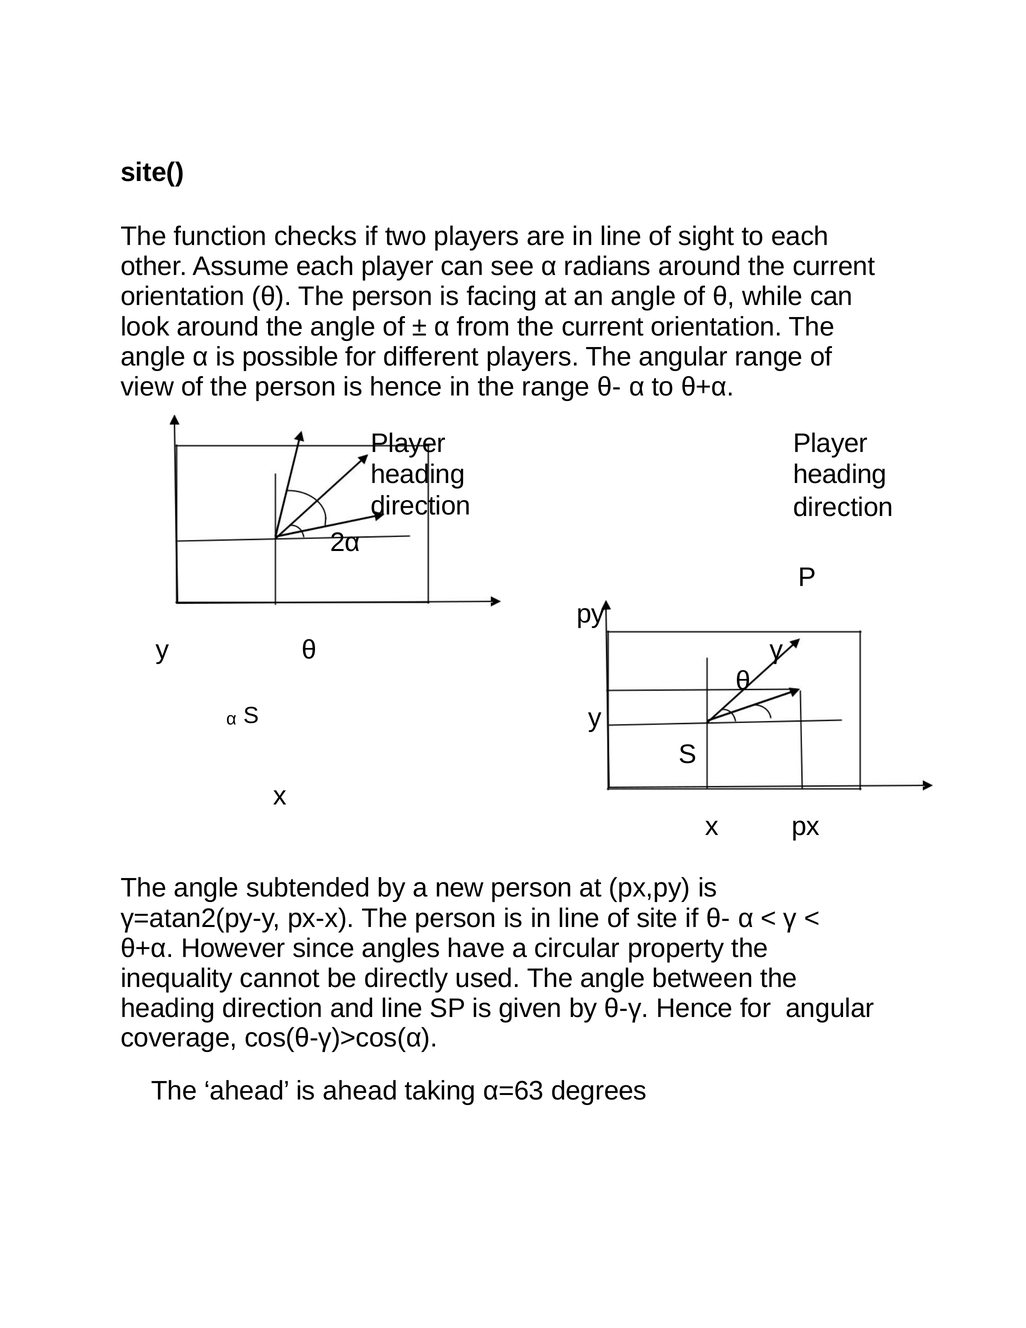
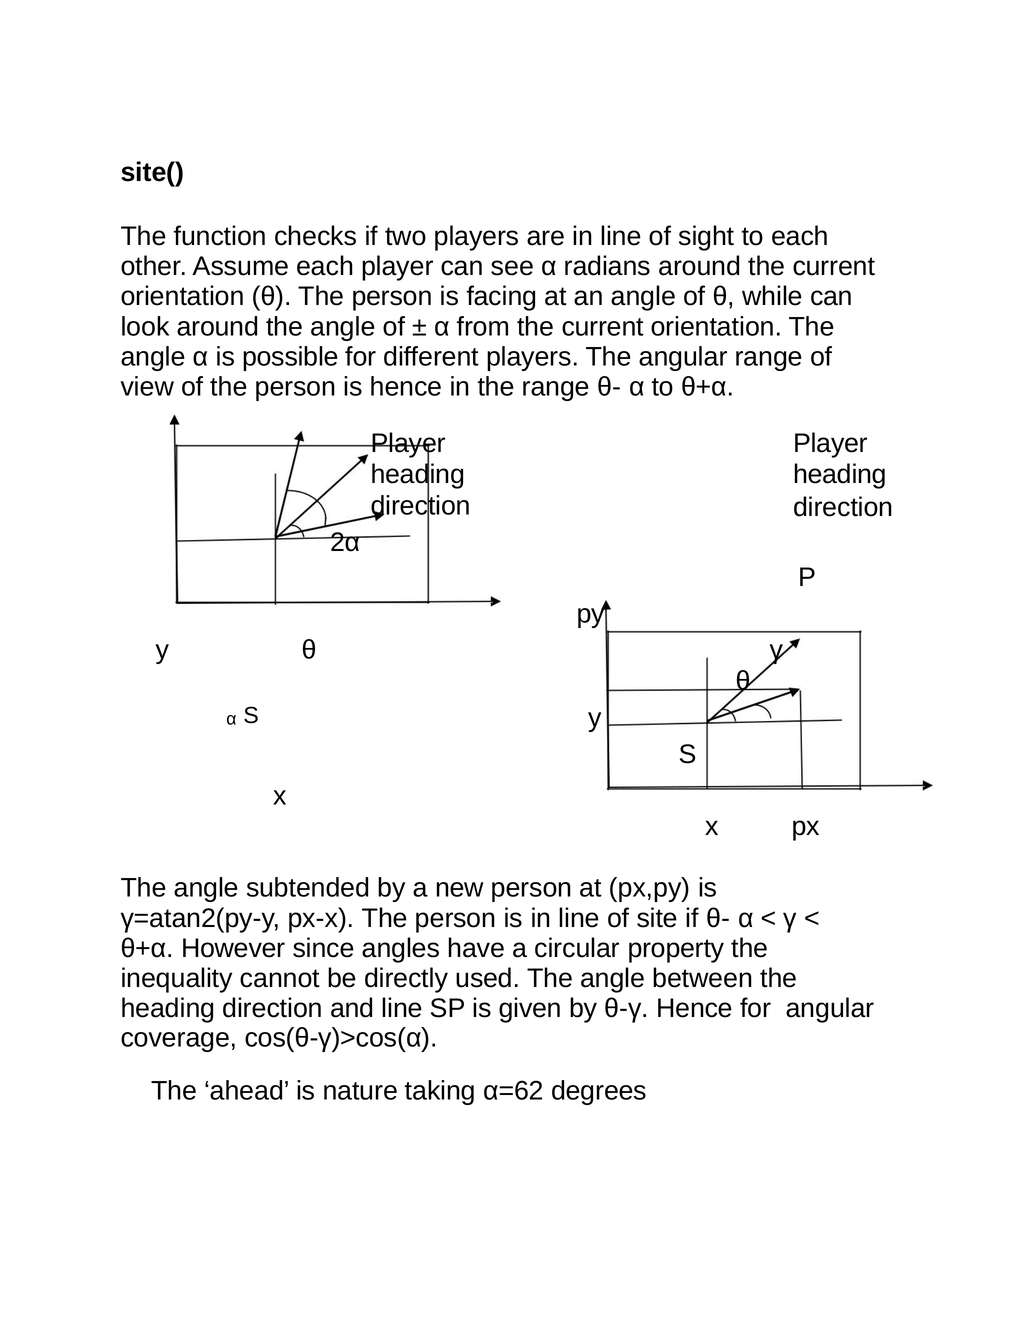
is ahead: ahead -> nature (360, 1091)
α=63: α=63 -> α=62 (513, 1091)
